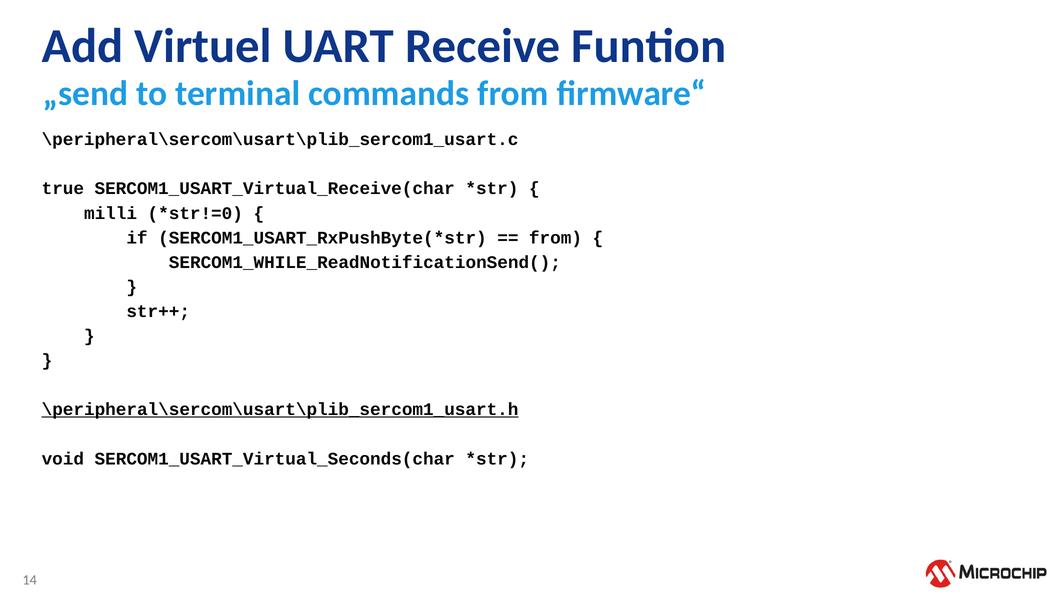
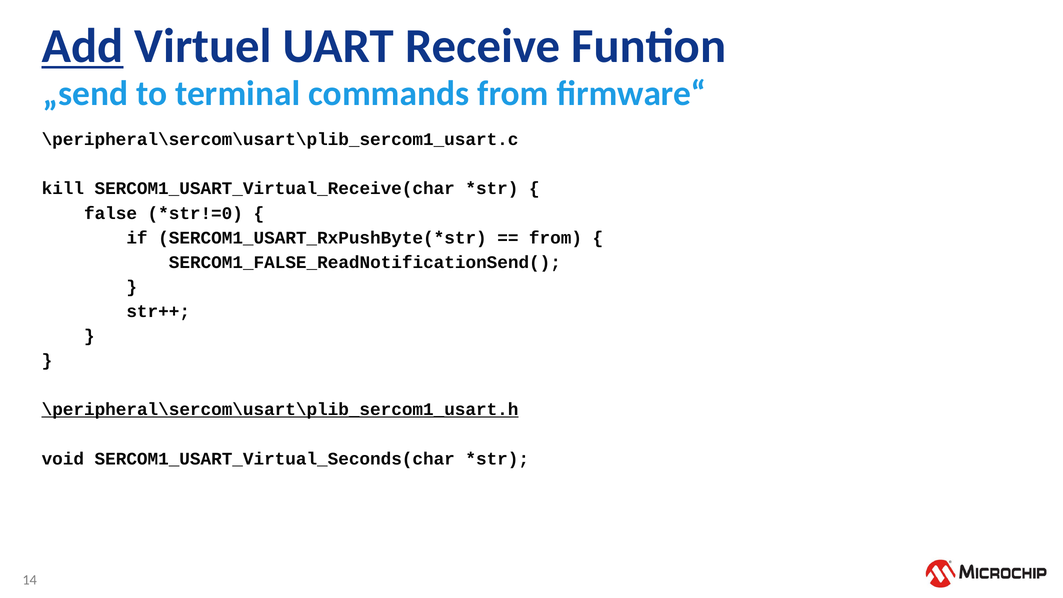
Add underline: none -> present (83, 46)
true: true -> kill (63, 189)
milli: milli -> false (111, 213)
SERCOM1_WHILE_ReadNotificationSend(: SERCOM1_WHILE_ReadNotificationSend( -> SERCOM1_FALSE_ReadNotificationSend( (365, 262)
